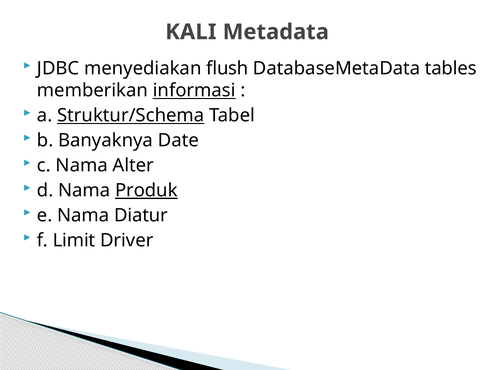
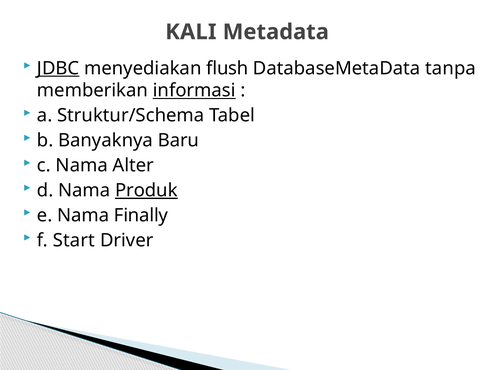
JDBC underline: none -> present (58, 68)
tables: tables -> tanpa (451, 68)
Struktur/Schema underline: present -> none (131, 116)
Date: Date -> Baru (178, 141)
Diatur: Diatur -> Finally (141, 216)
Limit: Limit -> Start (74, 241)
